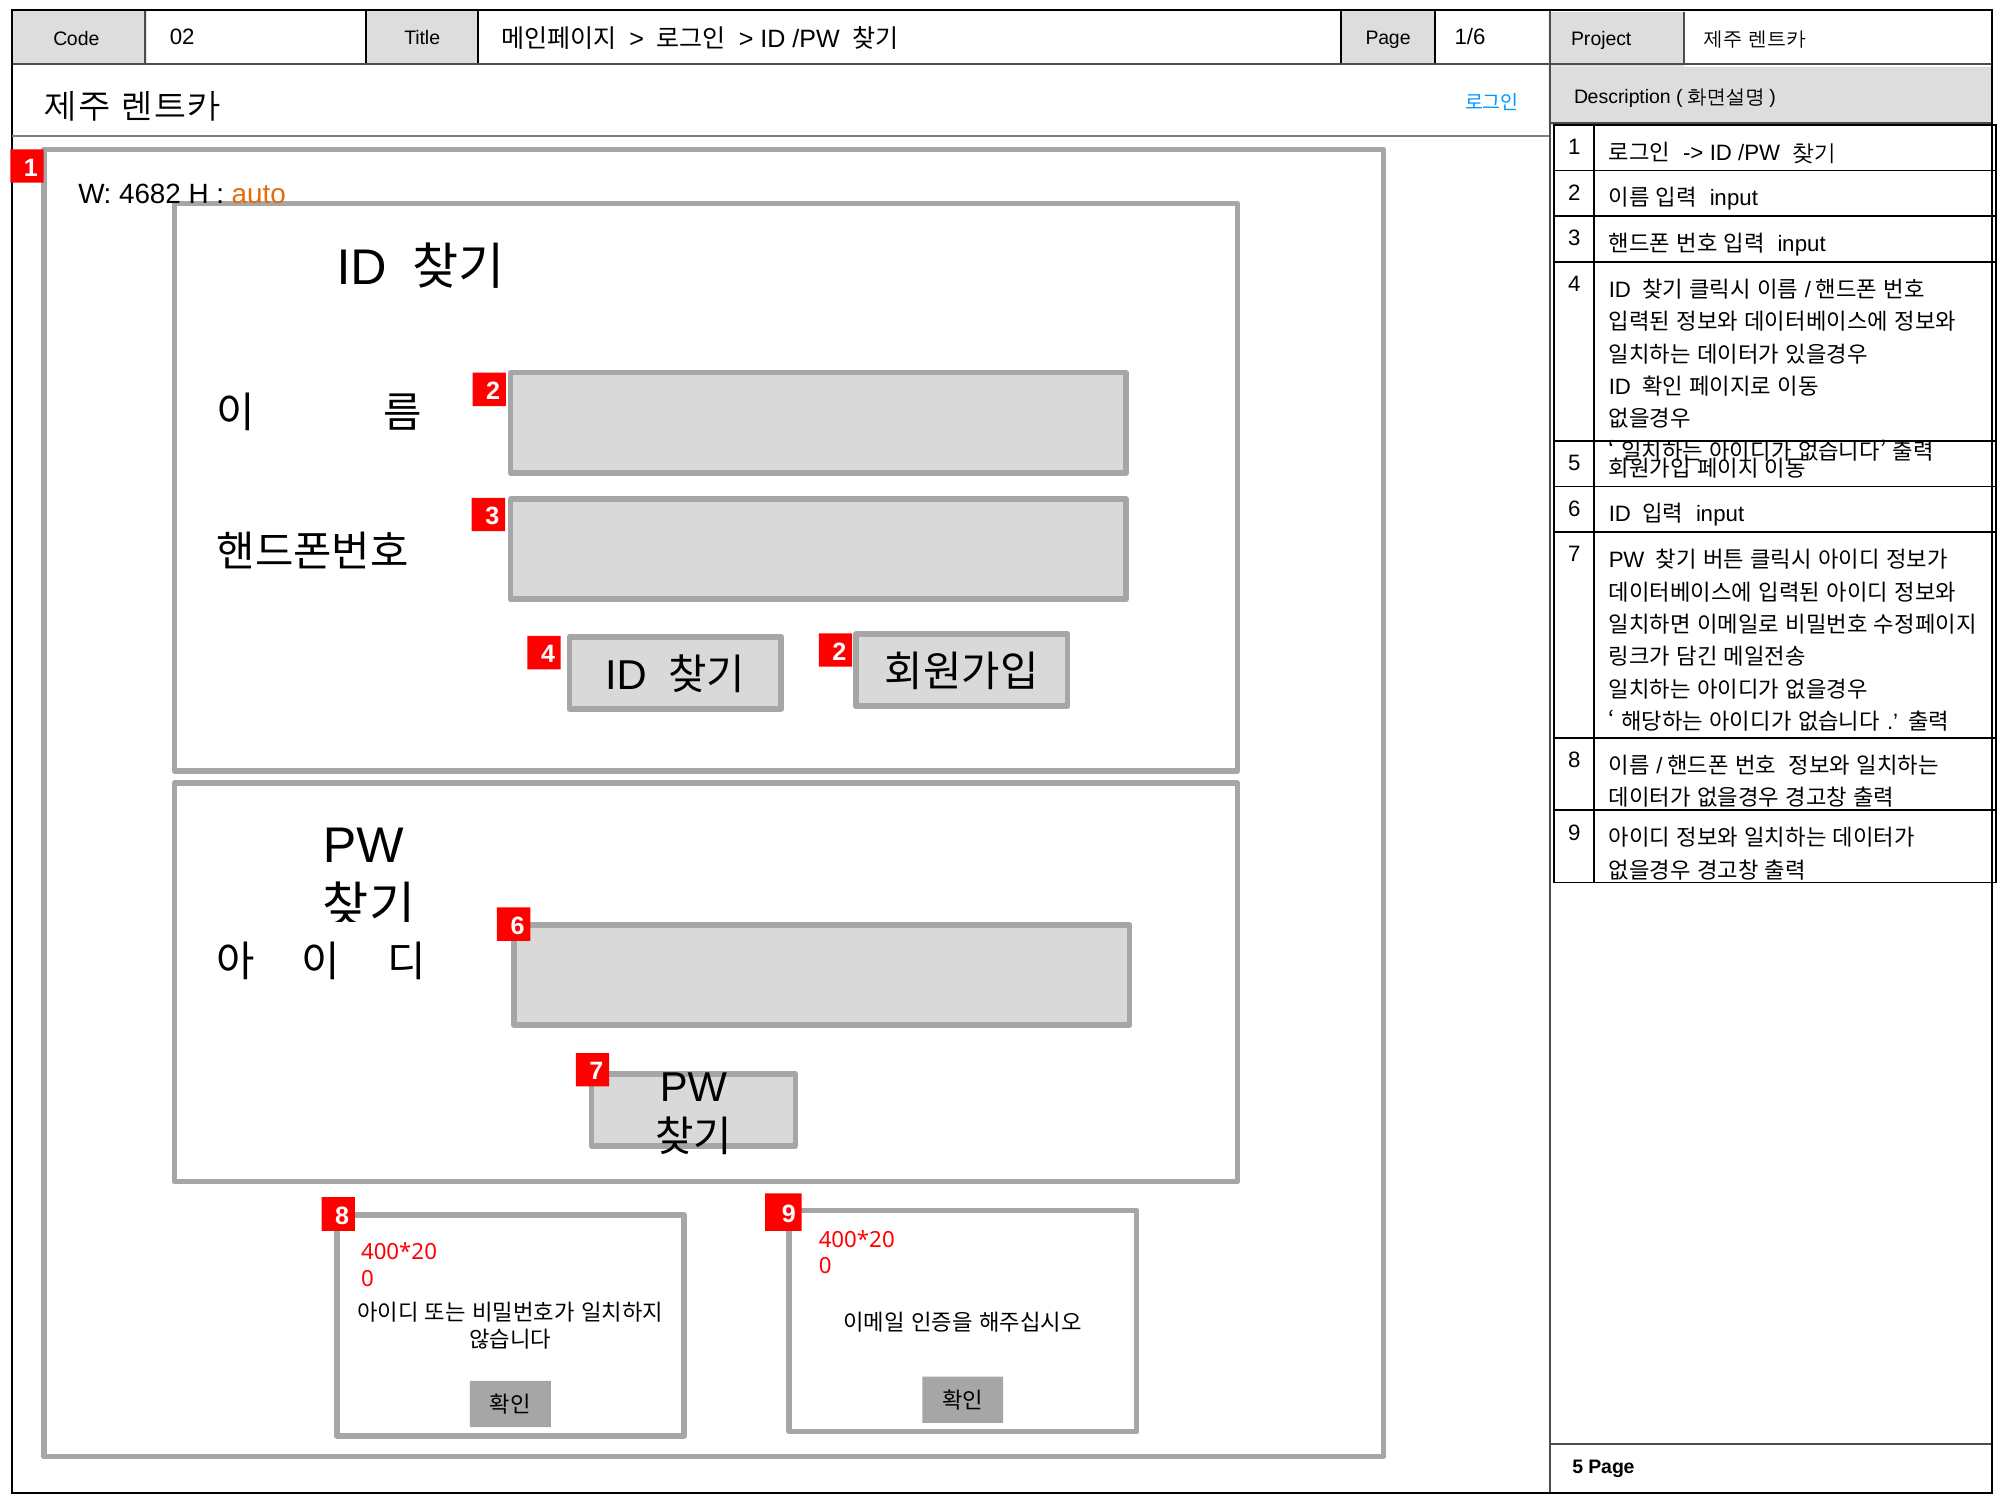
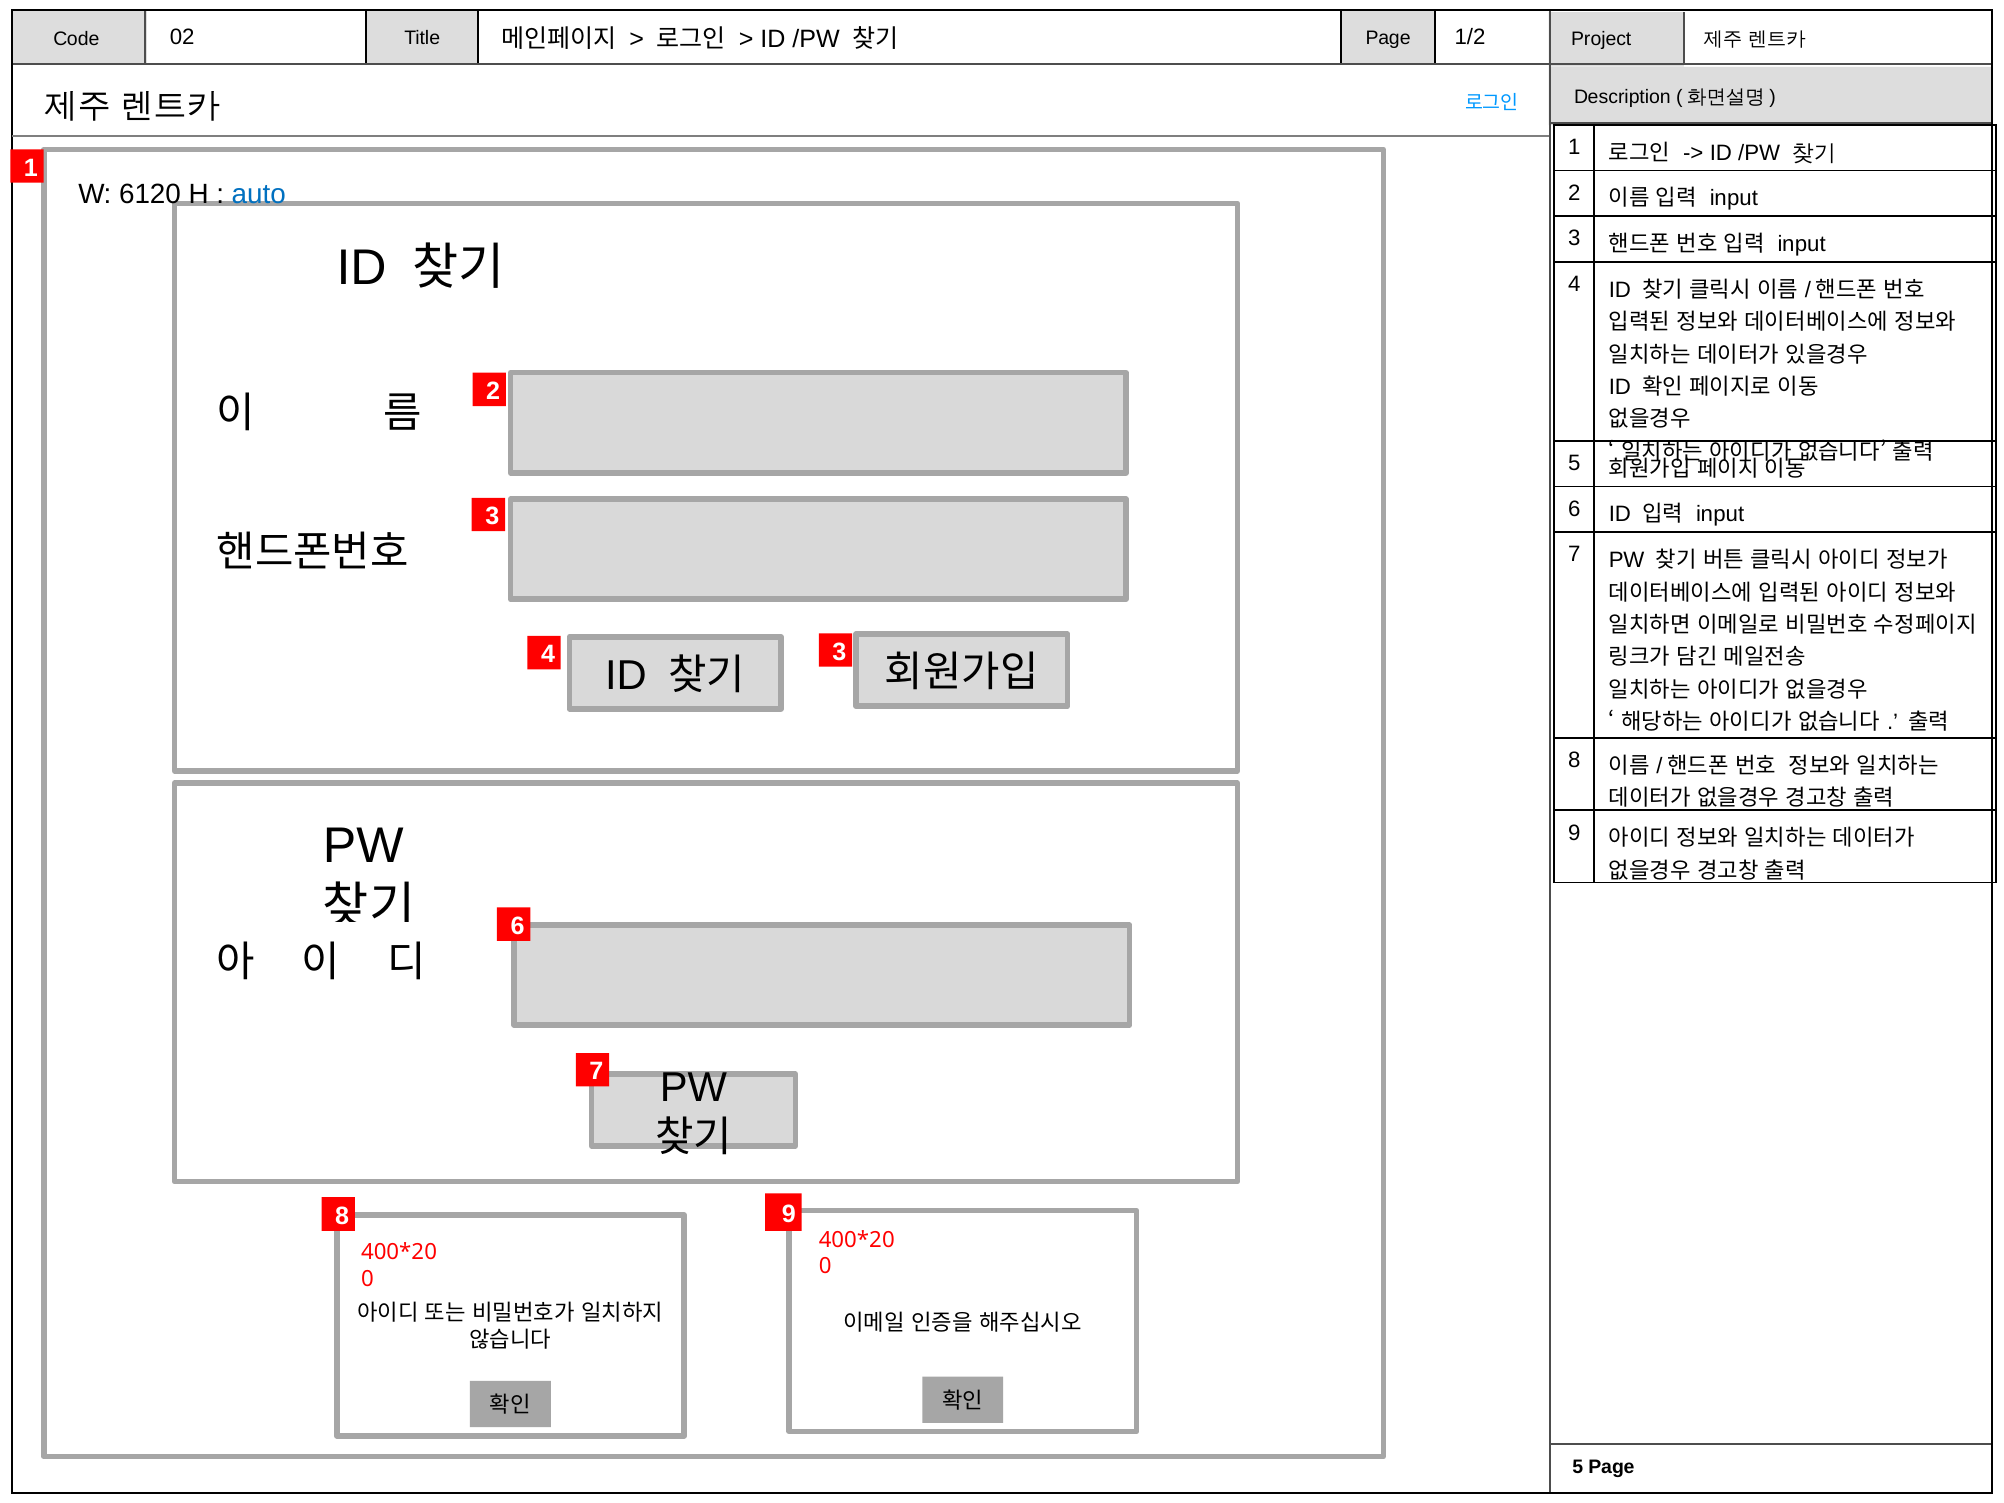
1/6: 1/6 -> 1/2 (1470, 37)
4682: 4682 -> 6120 (150, 194)
auto colour: orange -> blue (259, 194)
4 2: 2 -> 3 (839, 652)
